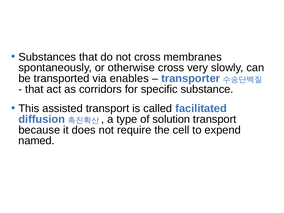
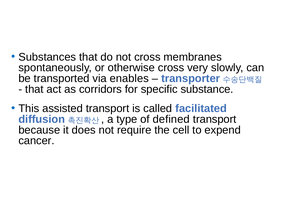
solution: solution -> defined (171, 119)
named: named -> cancer (36, 141)
